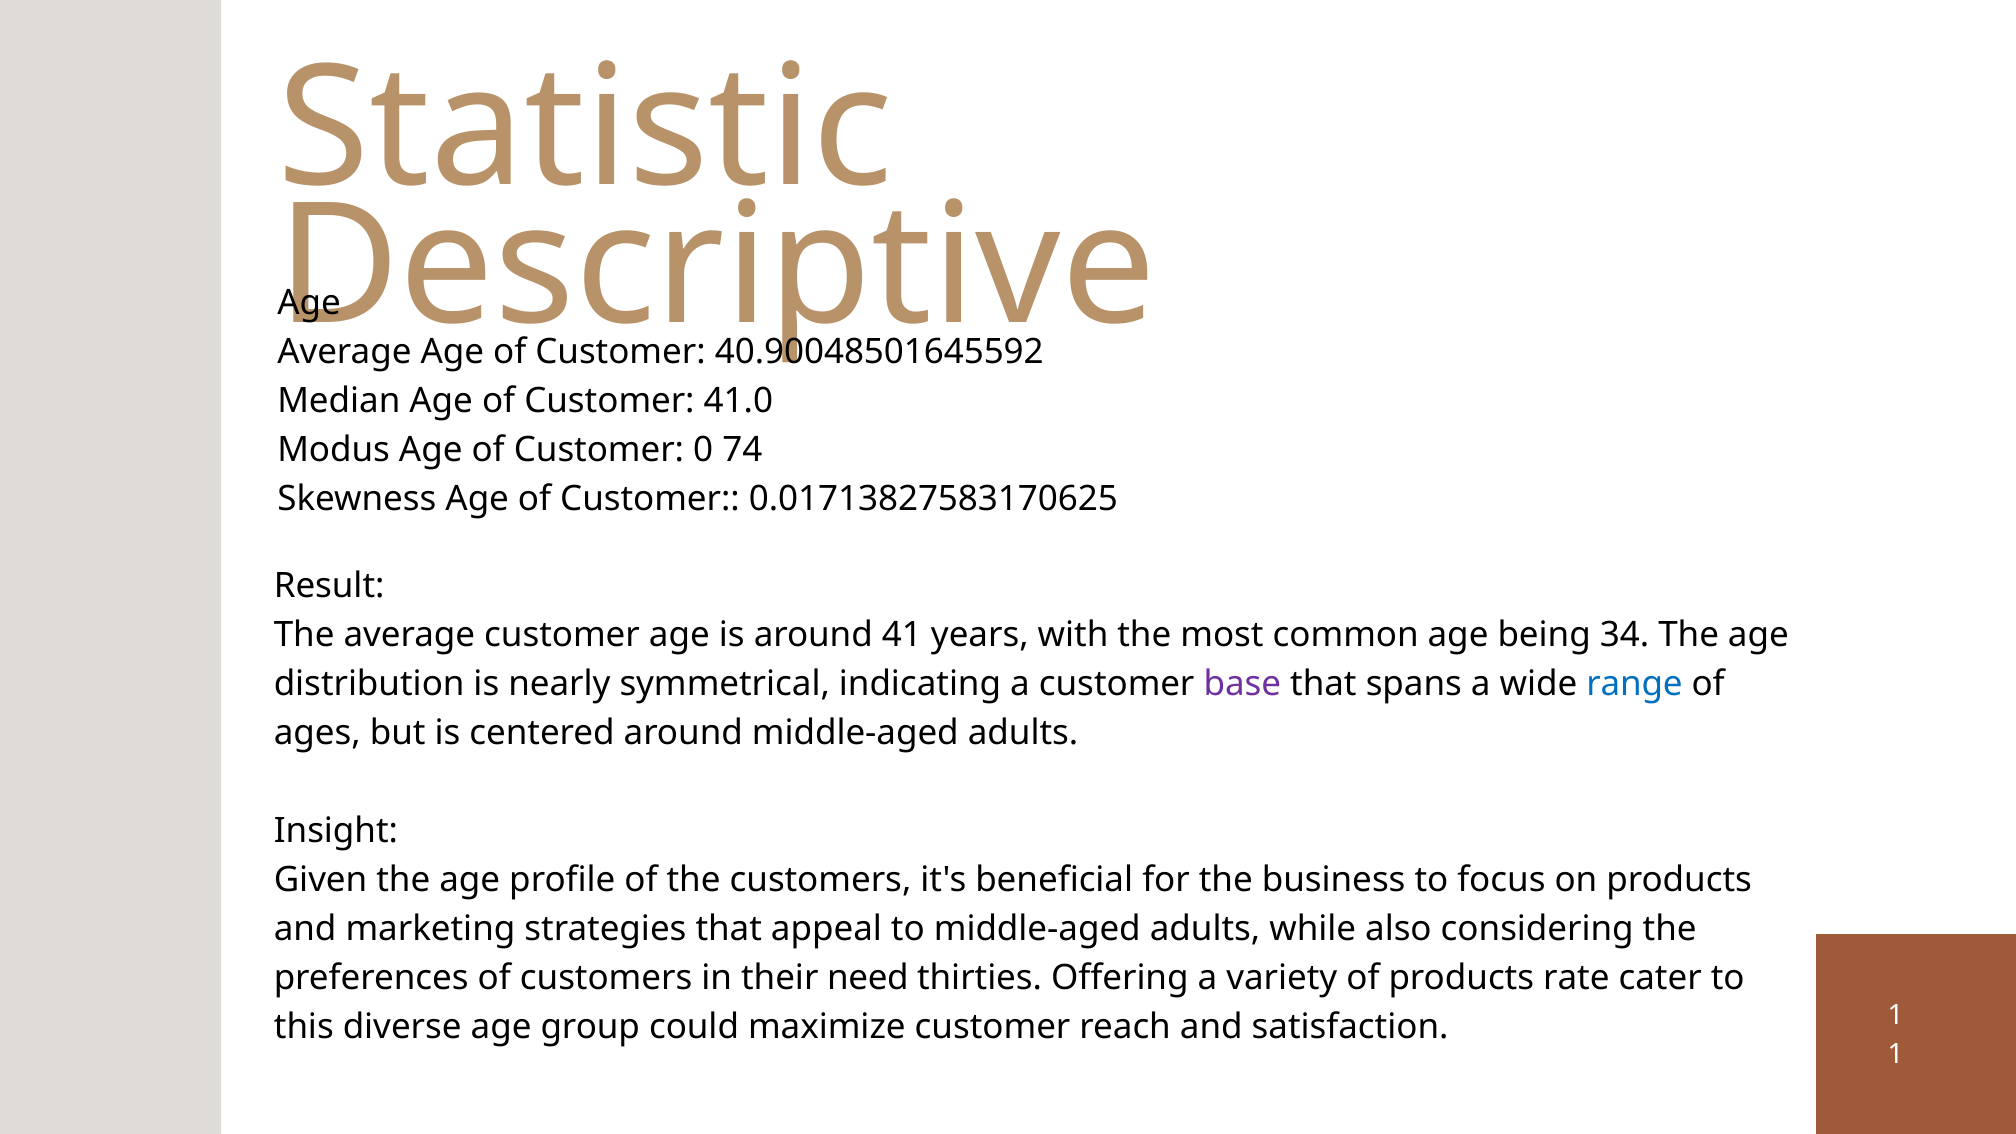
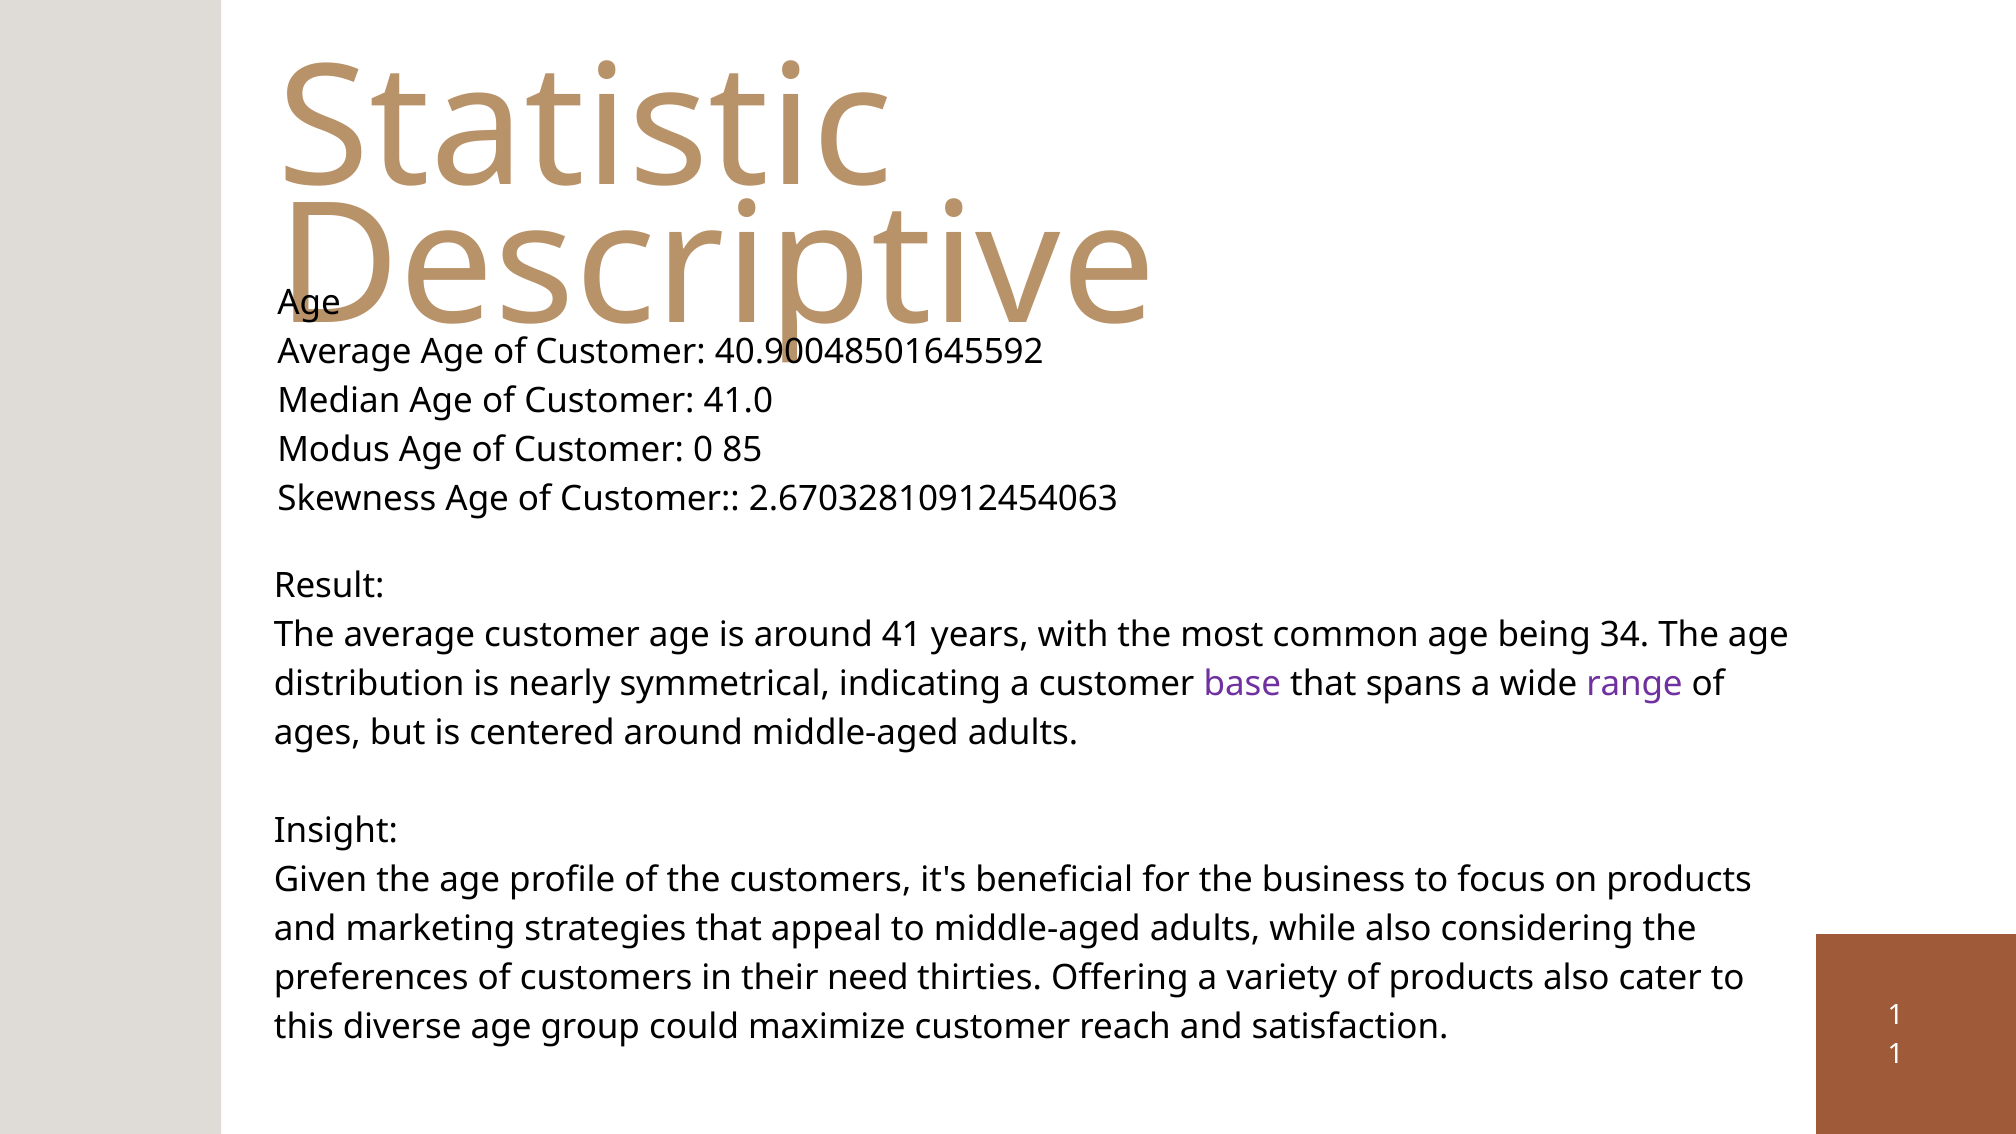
74: 74 -> 85 (742, 450)
0.01713827583170625: 0.01713827583170625 -> 2.67032810912454063 (933, 499)
range colour: blue -> purple (1635, 684)
products rate: rate -> also (1576, 978)
